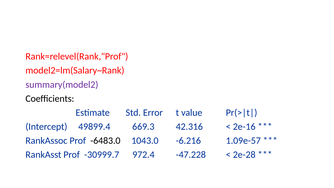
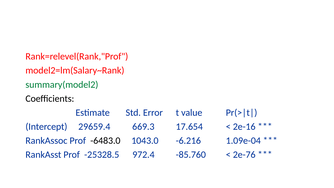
summary(model2 colour: purple -> green (62, 84)
49899.4: 49899.4 -> 29659.4 (94, 126)
42.316: 42.316 -> 17.654 (189, 126)
1.09e-57: 1.09e-57 -> 1.09e-04 (243, 140)
-30999.7: -30999.7 -> -25328.5 (102, 154)
-47.228: -47.228 -> -85.760 (191, 154)
2e-28: 2e-28 -> 2e-76 (244, 154)
